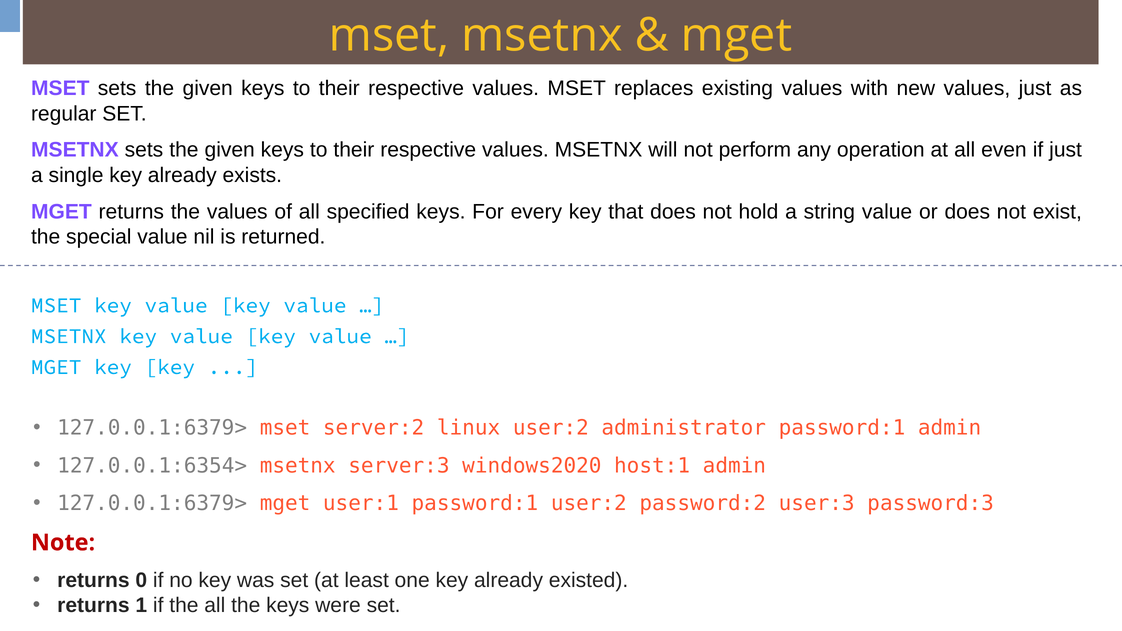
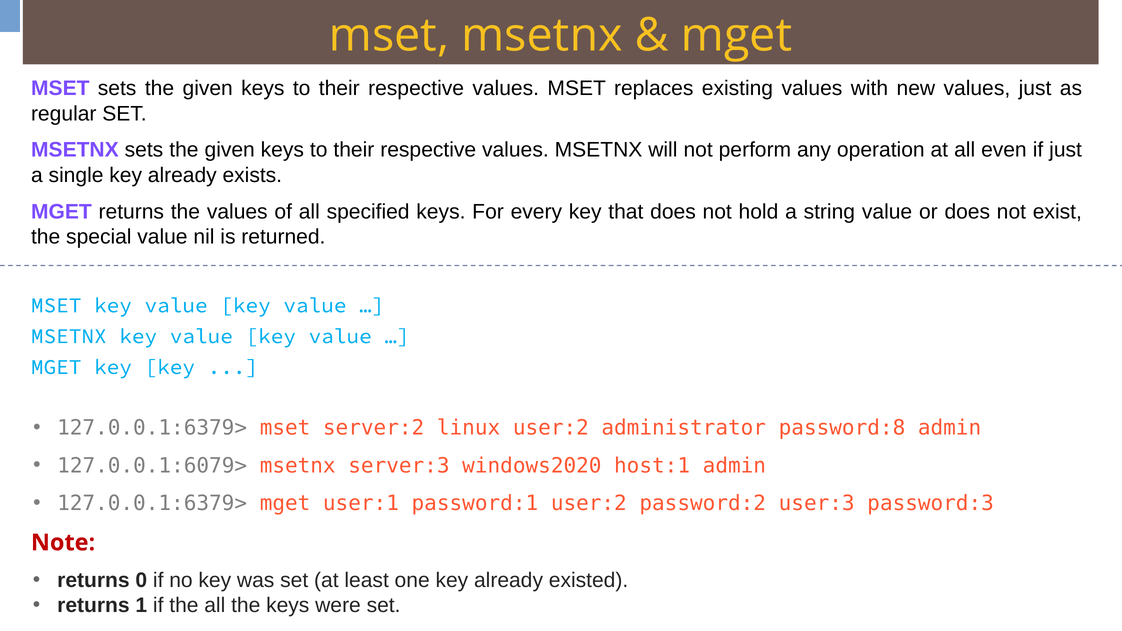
administrator password:1: password:1 -> password:8 (842, 428)
127.0.0.1:6354>: 127.0.0.1:6354> -> 127.0.0.1:6079> (152, 466)
